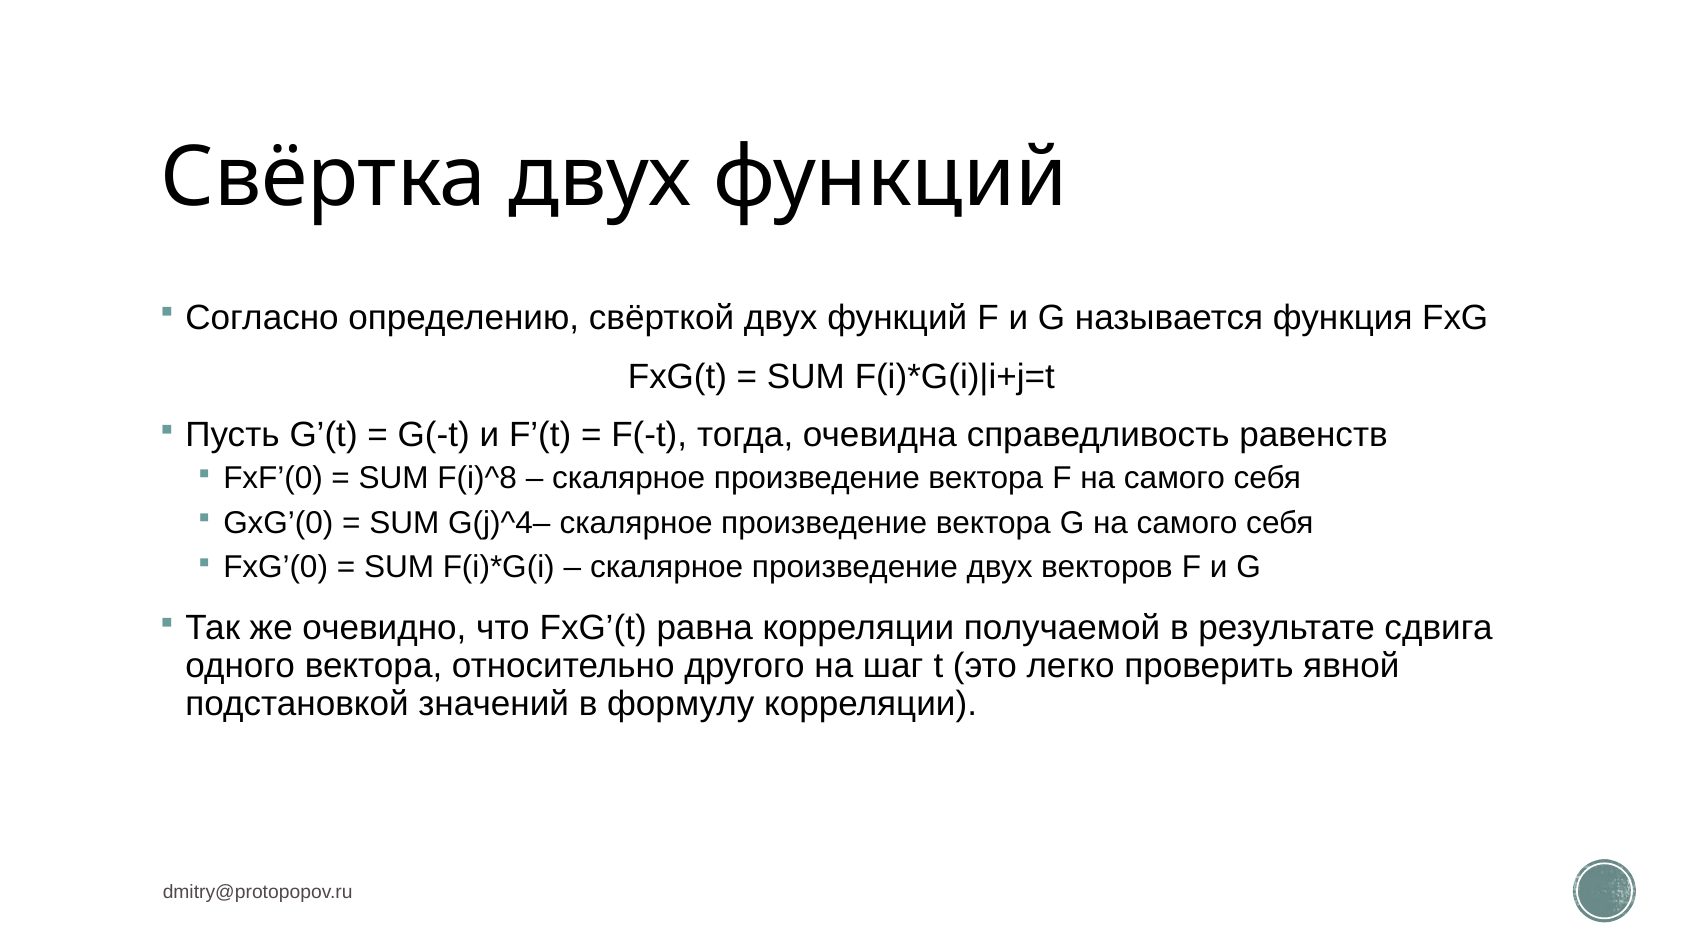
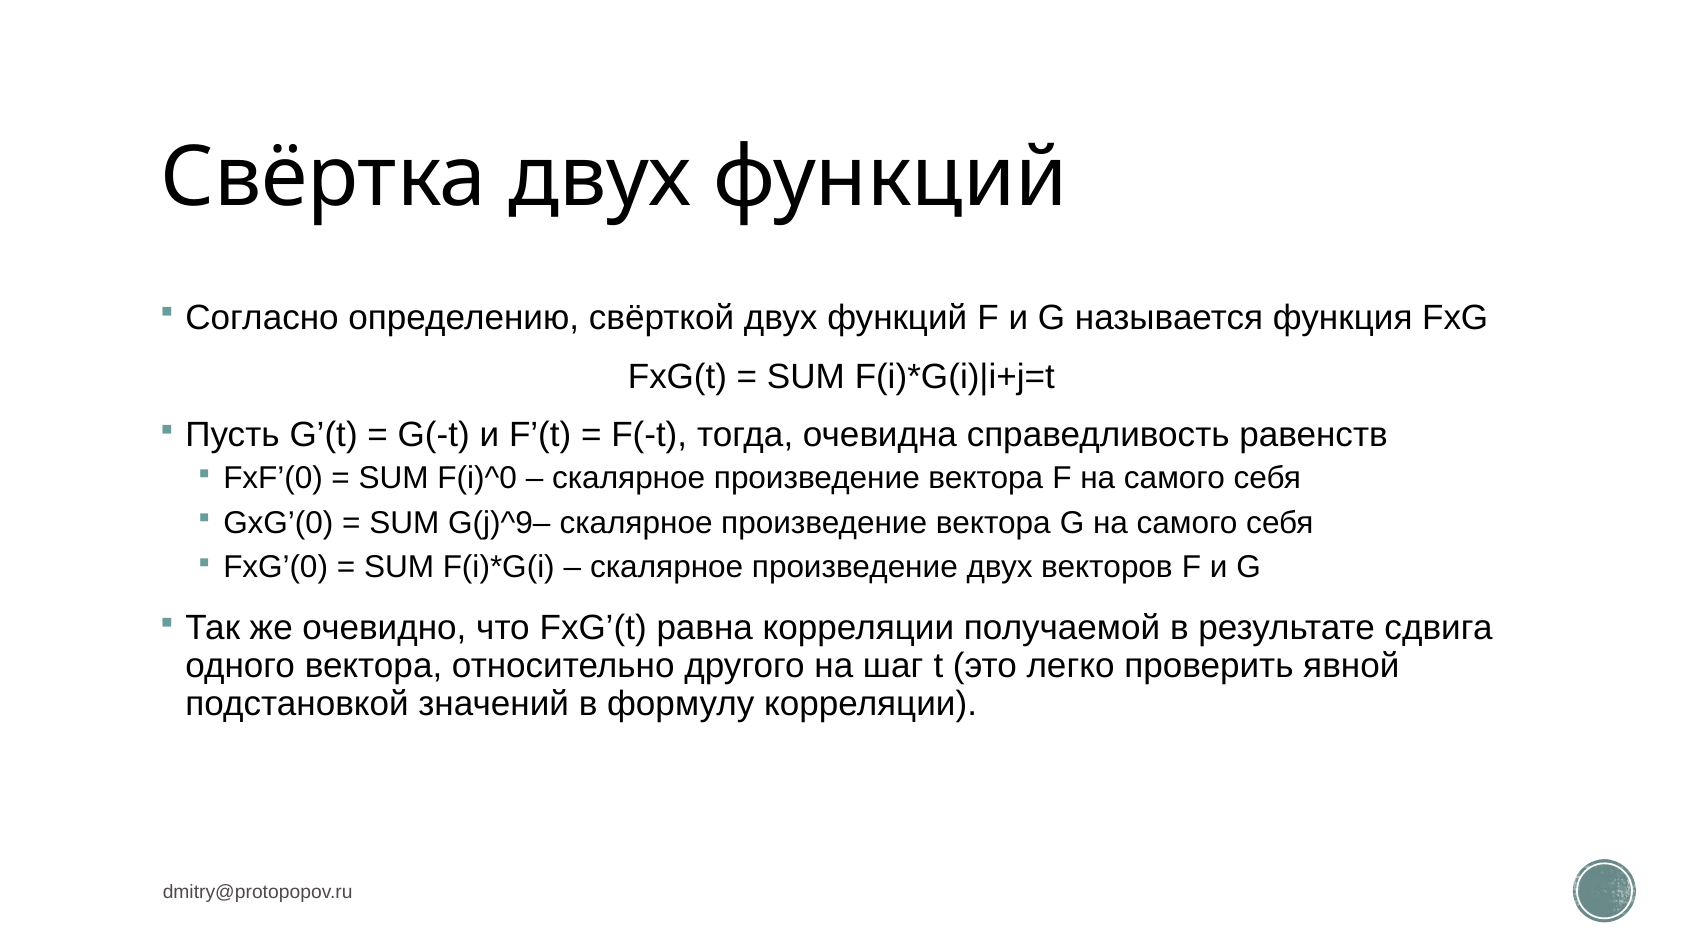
F(i)^8: F(i)^8 -> F(i)^0 (477, 478)
G(j)^4–: G(j)^4– -> G(j)^9– (499, 523)
